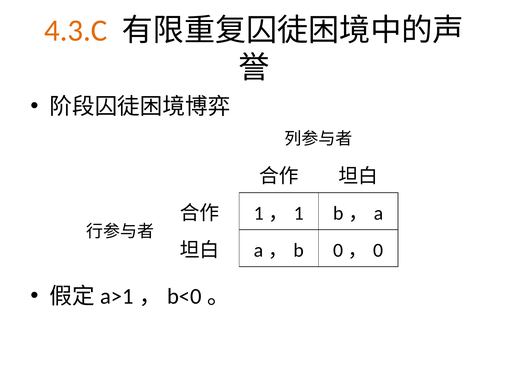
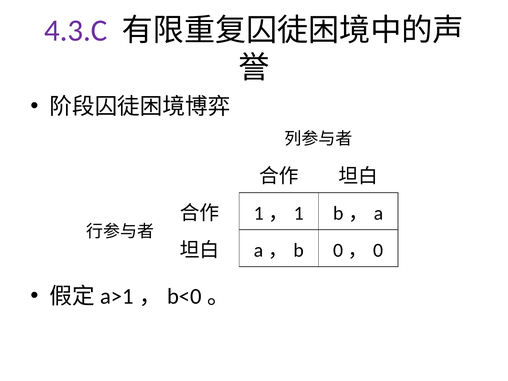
4.3.C colour: orange -> purple (76, 31)
